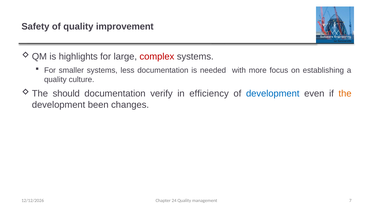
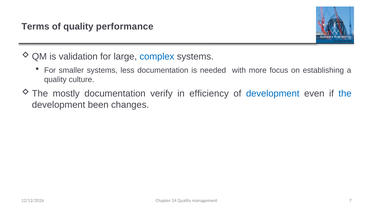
Safety: Safety -> Terms (35, 27)
improvement: improvement -> performance (125, 27)
highlights: highlights -> validation (78, 57)
complex colour: red -> blue (157, 57)
should: should -> mostly (66, 93)
the colour: orange -> blue (345, 93)
